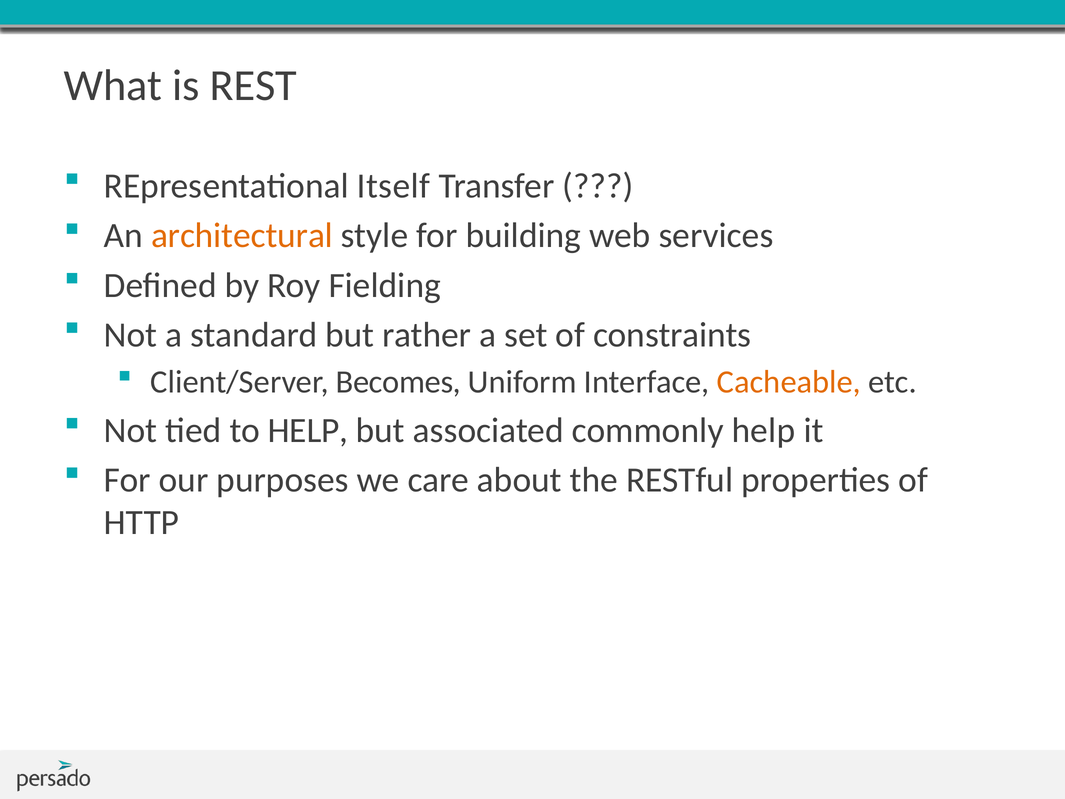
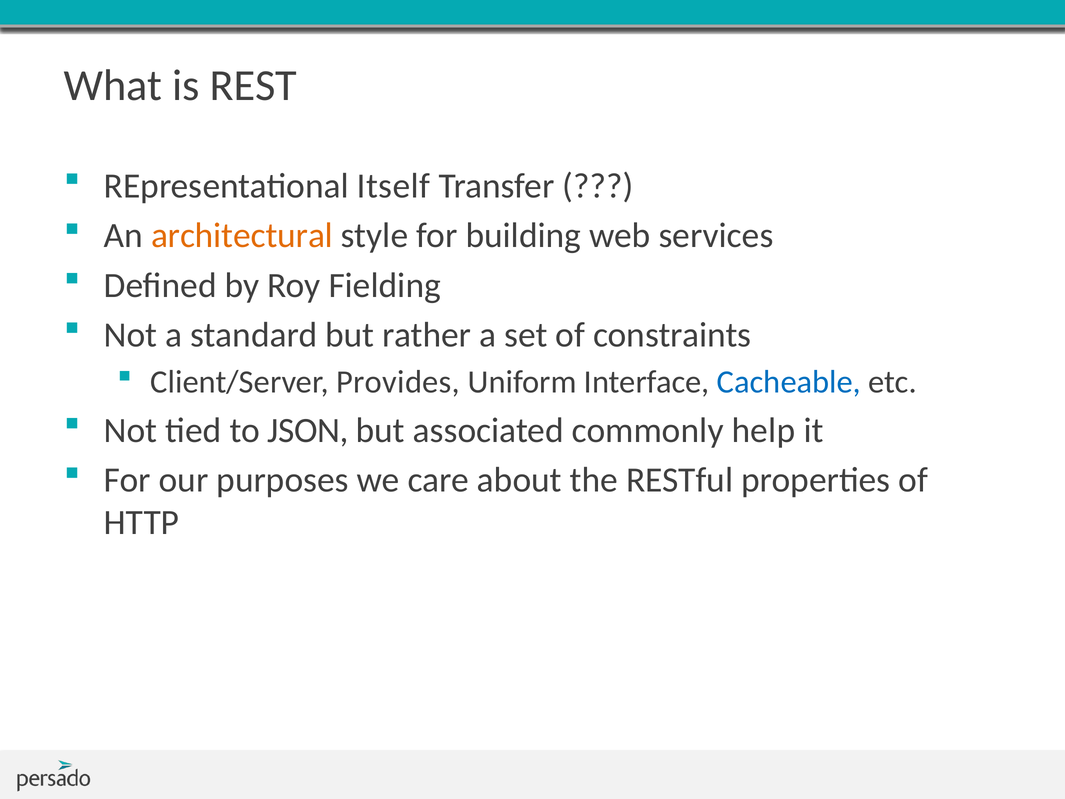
Becomes: Becomes -> Provides (398, 382)
Cacheable colour: orange -> blue (789, 382)
to HELP: HELP -> JSON (308, 430)
